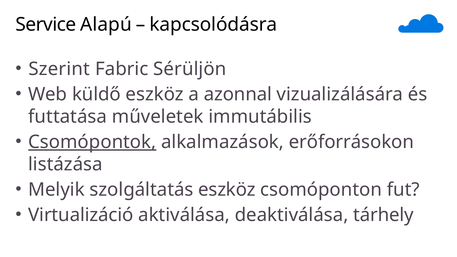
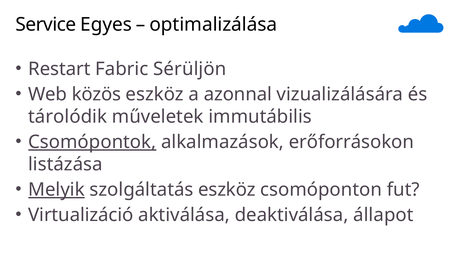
Alapú: Alapú -> Egyes (106, 24)
kapcsolódásra: kapcsolódásra -> optimalizálása (213, 24)
Szerint: Szerint -> Restart (59, 69)
küldő: küldő -> közös (96, 94)
futtatása: futtatása -> tárolódik (68, 117)
Melyik underline: none -> present (56, 190)
tárhely: tárhely -> állapot (383, 215)
